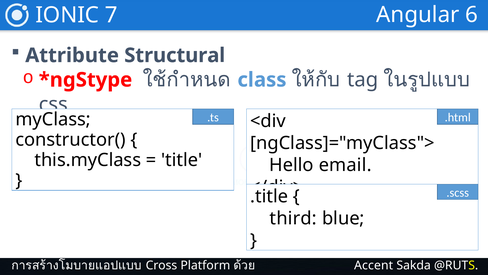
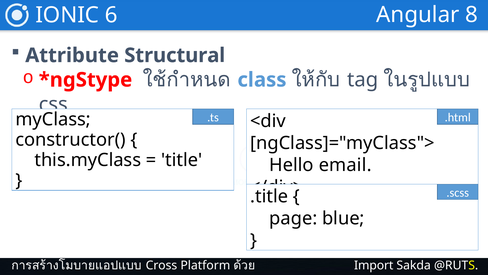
6: 6 -> 8 (472, 15)
7: 7 -> 6 (111, 15)
third: third -> page (293, 218)
Accent: Accent -> Import (374, 265)
